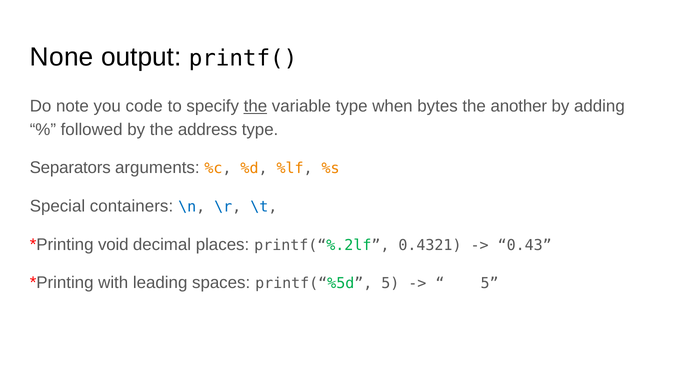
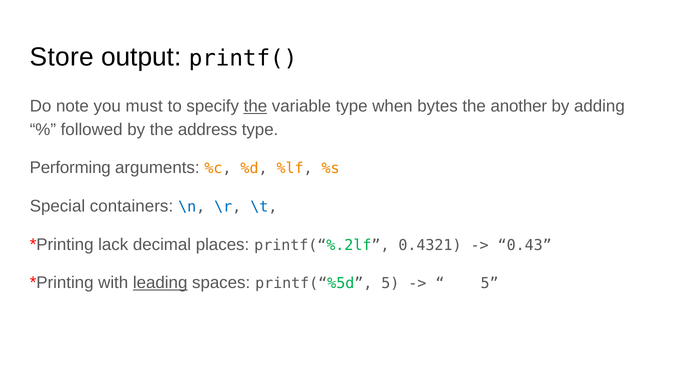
None: None -> Store (62, 57)
code: code -> must (144, 106)
Separators: Separators -> Performing (70, 168)
void: void -> lack (113, 245)
leading underline: none -> present (160, 283)
